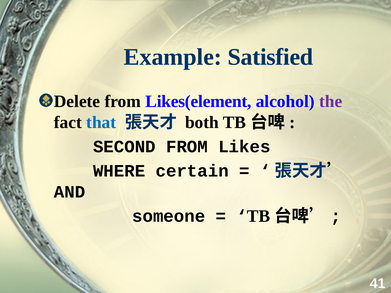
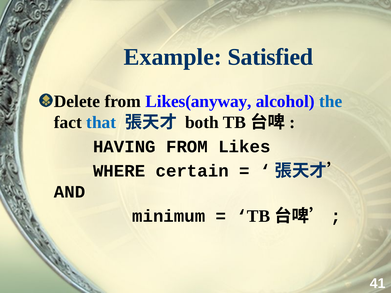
Likes(element: Likes(element -> Likes(anyway (198, 102)
the colour: purple -> blue (331, 102)
SECOND: SECOND -> HAVING (124, 147)
someone: someone -> minimum (169, 216)
